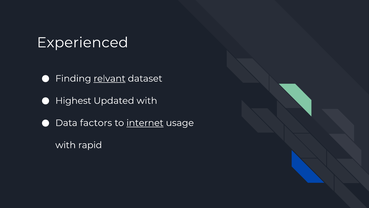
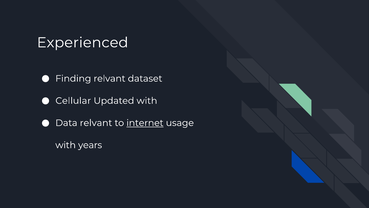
relvant underline: present -> none (110, 78)
Highest: Highest -> Cellular (73, 101)
Data factors: factors -> relvant (96, 123)
rapid: rapid -> years (90, 145)
